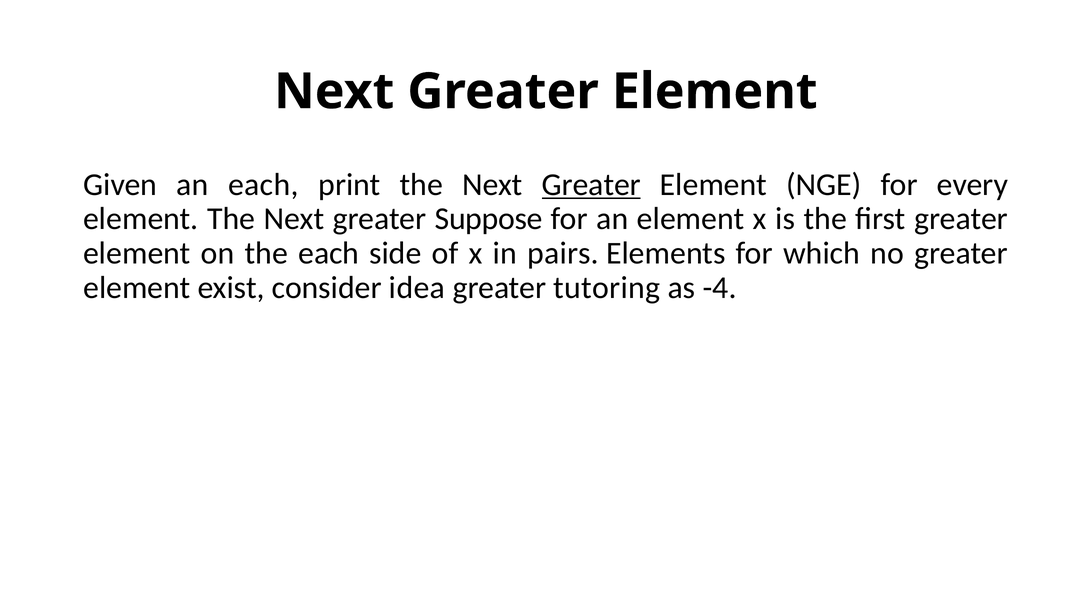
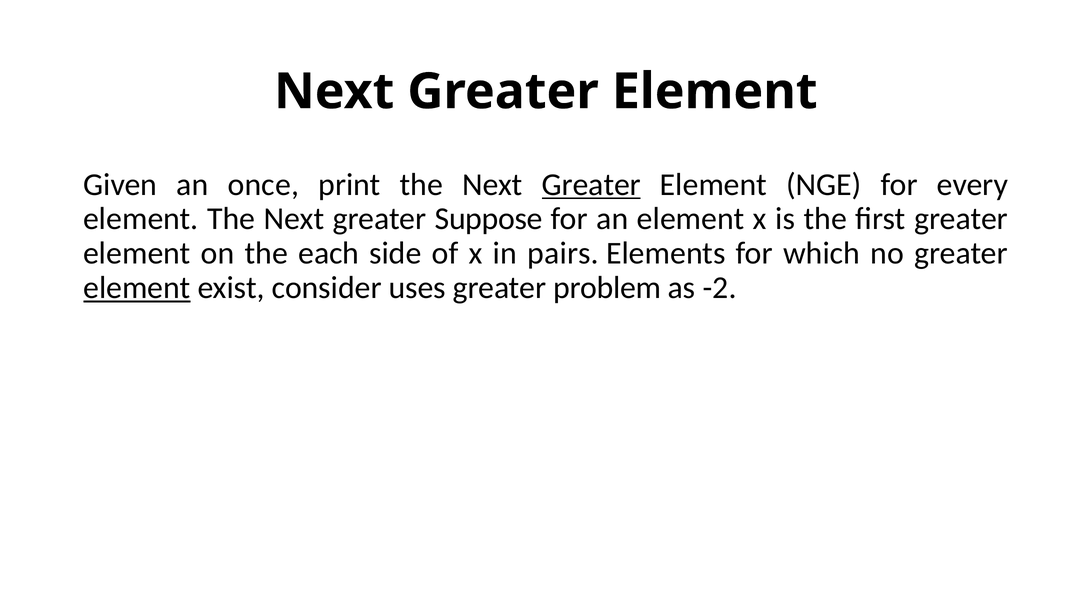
an each: each -> once (263, 185)
element underline: none -> present (137, 288)
idea: idea -> uses (417, 288)
tutoring: tutoring -> problem (607, 288)
-4: -4 -> -2 (720, 288)
